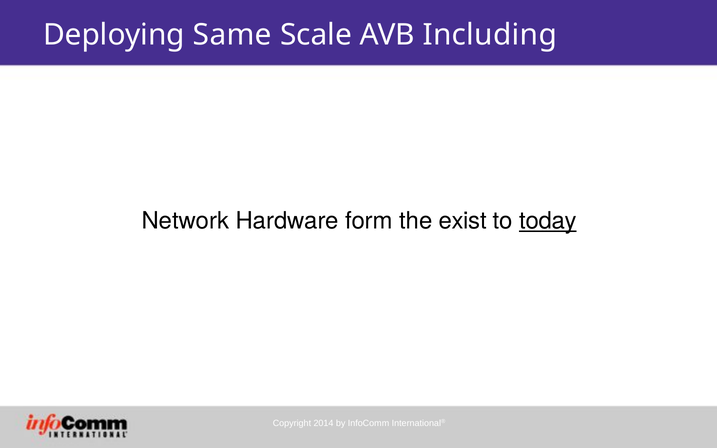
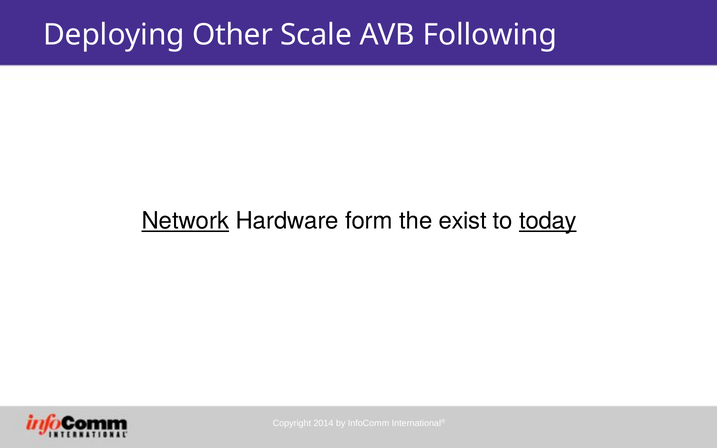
Same: Same -> Other (233, 35)
Including: Including -> Following (490, 35)
Network underline: none -> present (185, 221)
